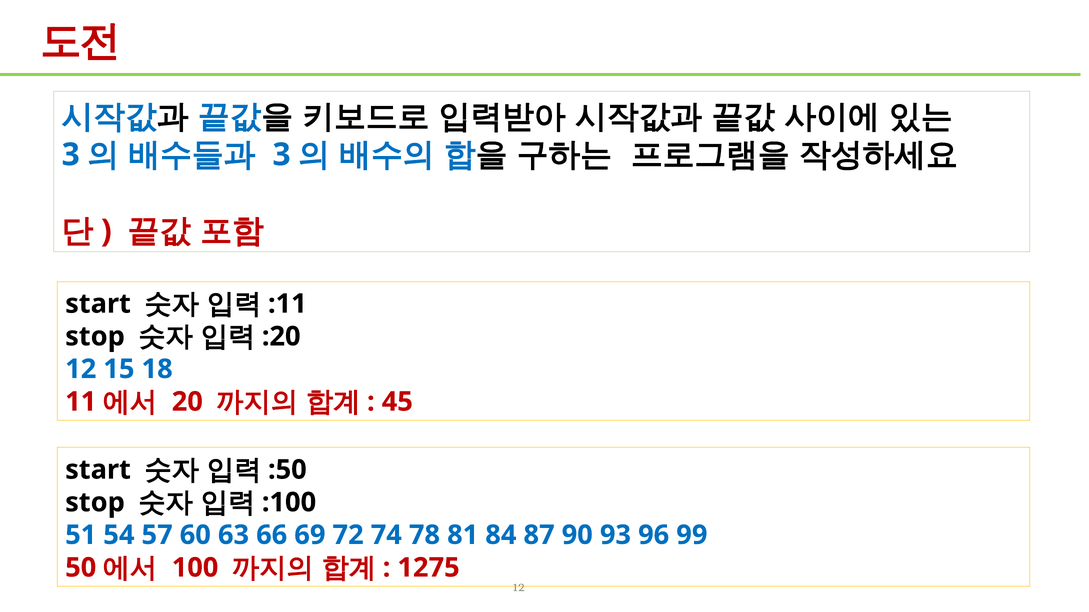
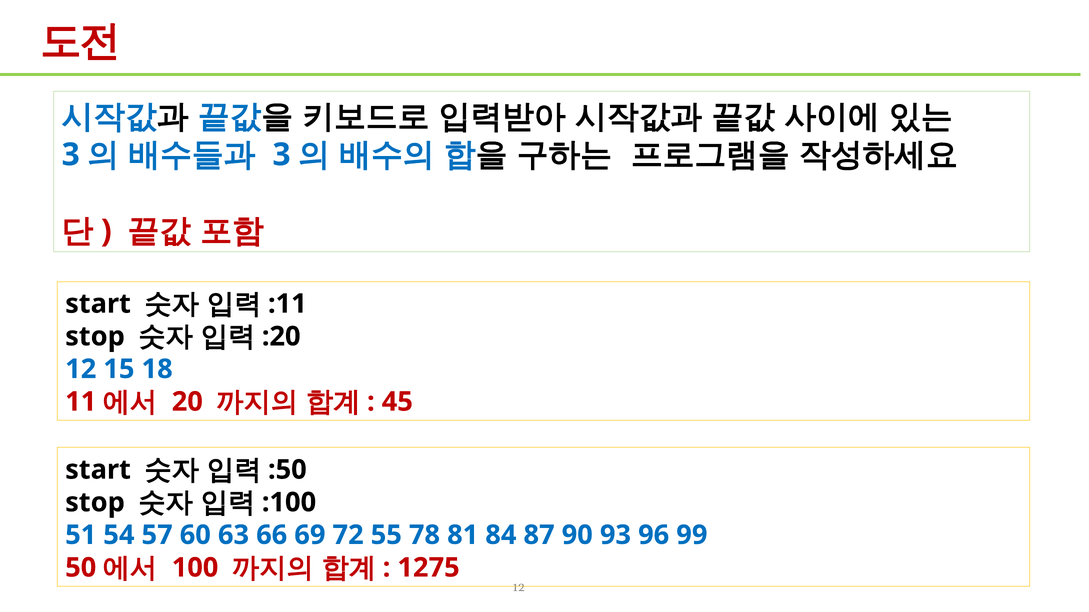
74: 74 -> 55 (386, 535)
